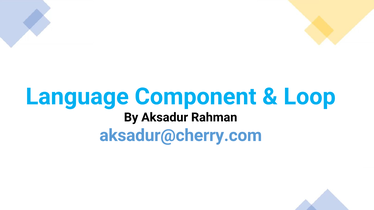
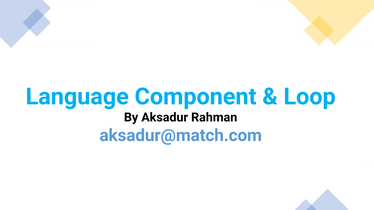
aksadur@cherry.com: aksadur@cherry.com -> aksadur@match.com (181, 136)
